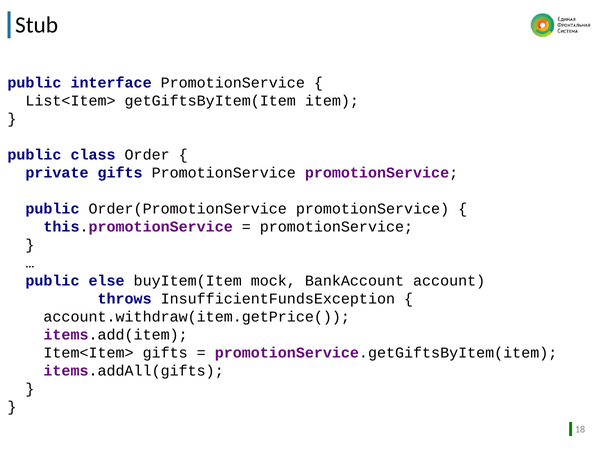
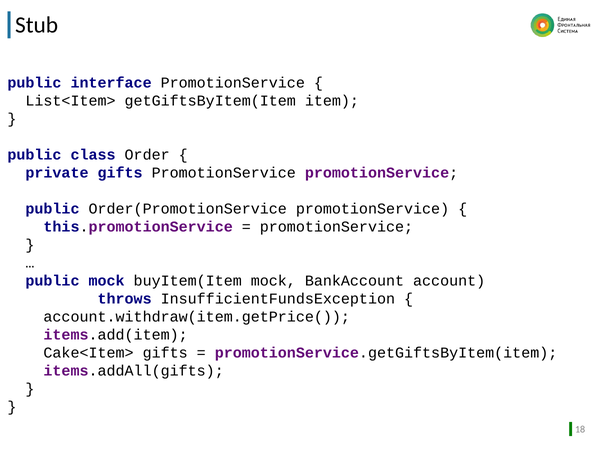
public else: else -> mock (107, 281)
Item<Item>: Item<Item> -> Cake<Item> (89, 353)
